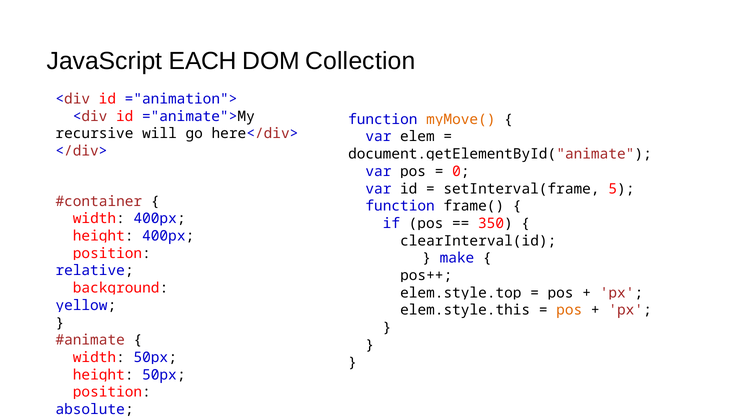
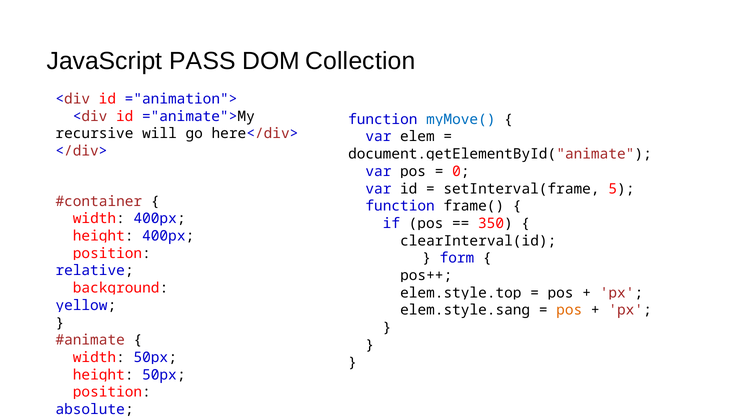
EACH: EACH -> PASS (203, 61)
myMove( colour: orange -> blue (461, 119)
make: make -> form (457, 258)
elem.style.this: elem.style.this -> elem.style.sang (465, 310)
